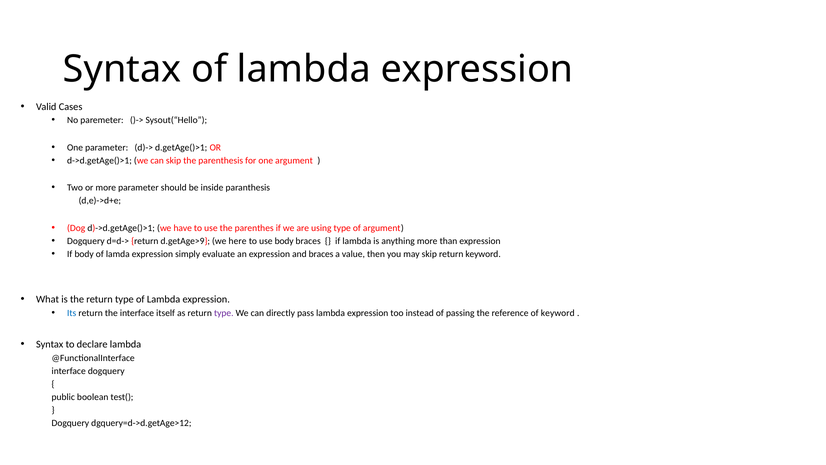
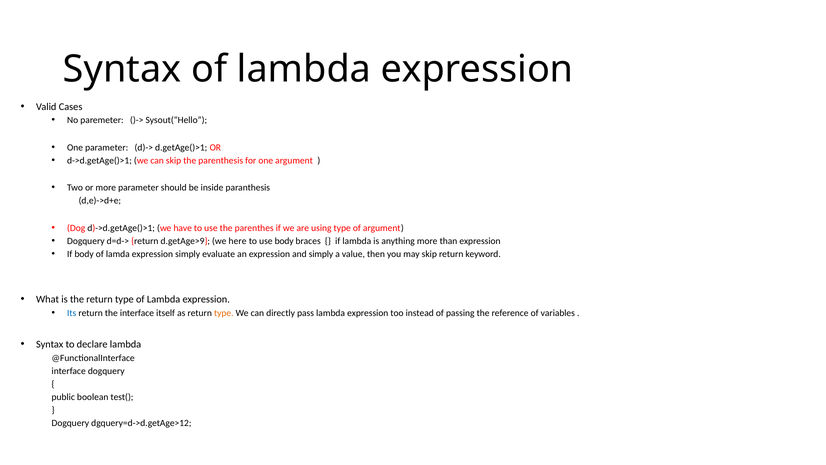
and braces: braces -> simply (321, 254)
type colour: purple -> orange (224, 313)
of keyword: keyword -> variables (558, 313)
